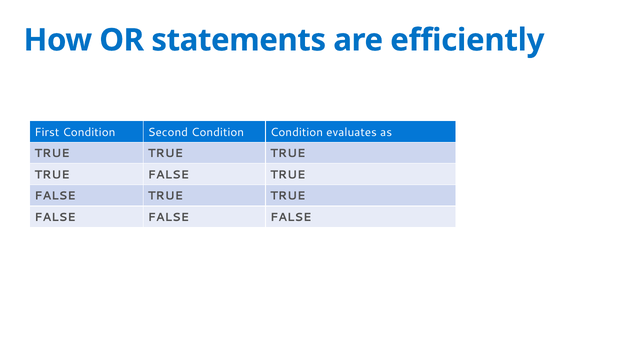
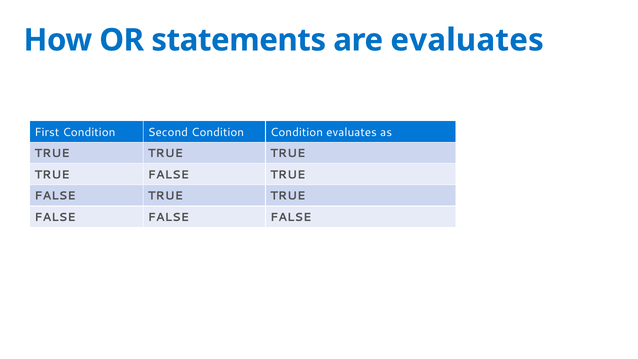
are efficiently: efficiently -> evaluates (467, 40)
